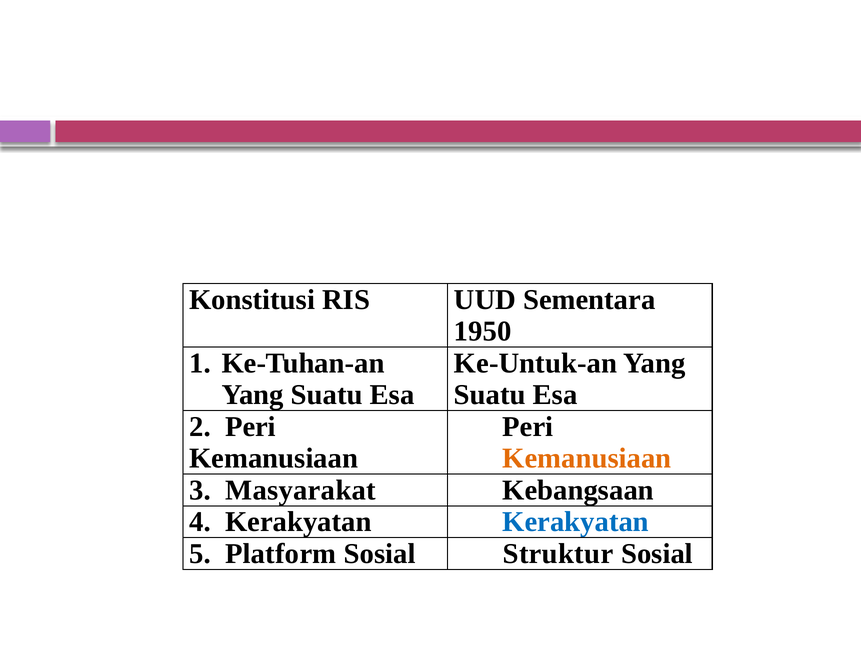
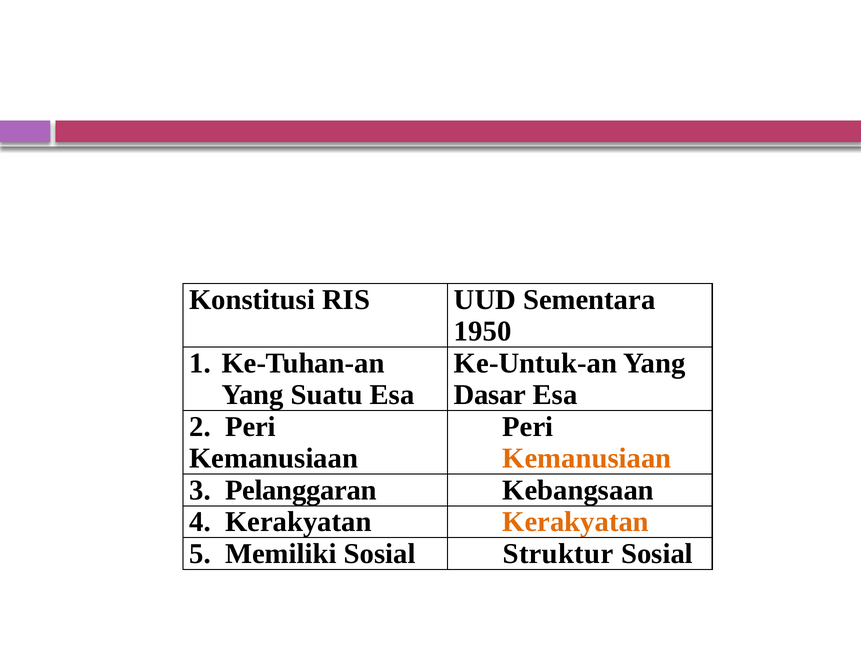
Suatu: Suatu -> Dasar (490, 395)
Masyarakat: Masyarakat -> Pelanggaran (301, 490)
Kerakyatan colour: blue -> orange (576, 522)
Platform: Platform -> Memiliki (281, 553)
